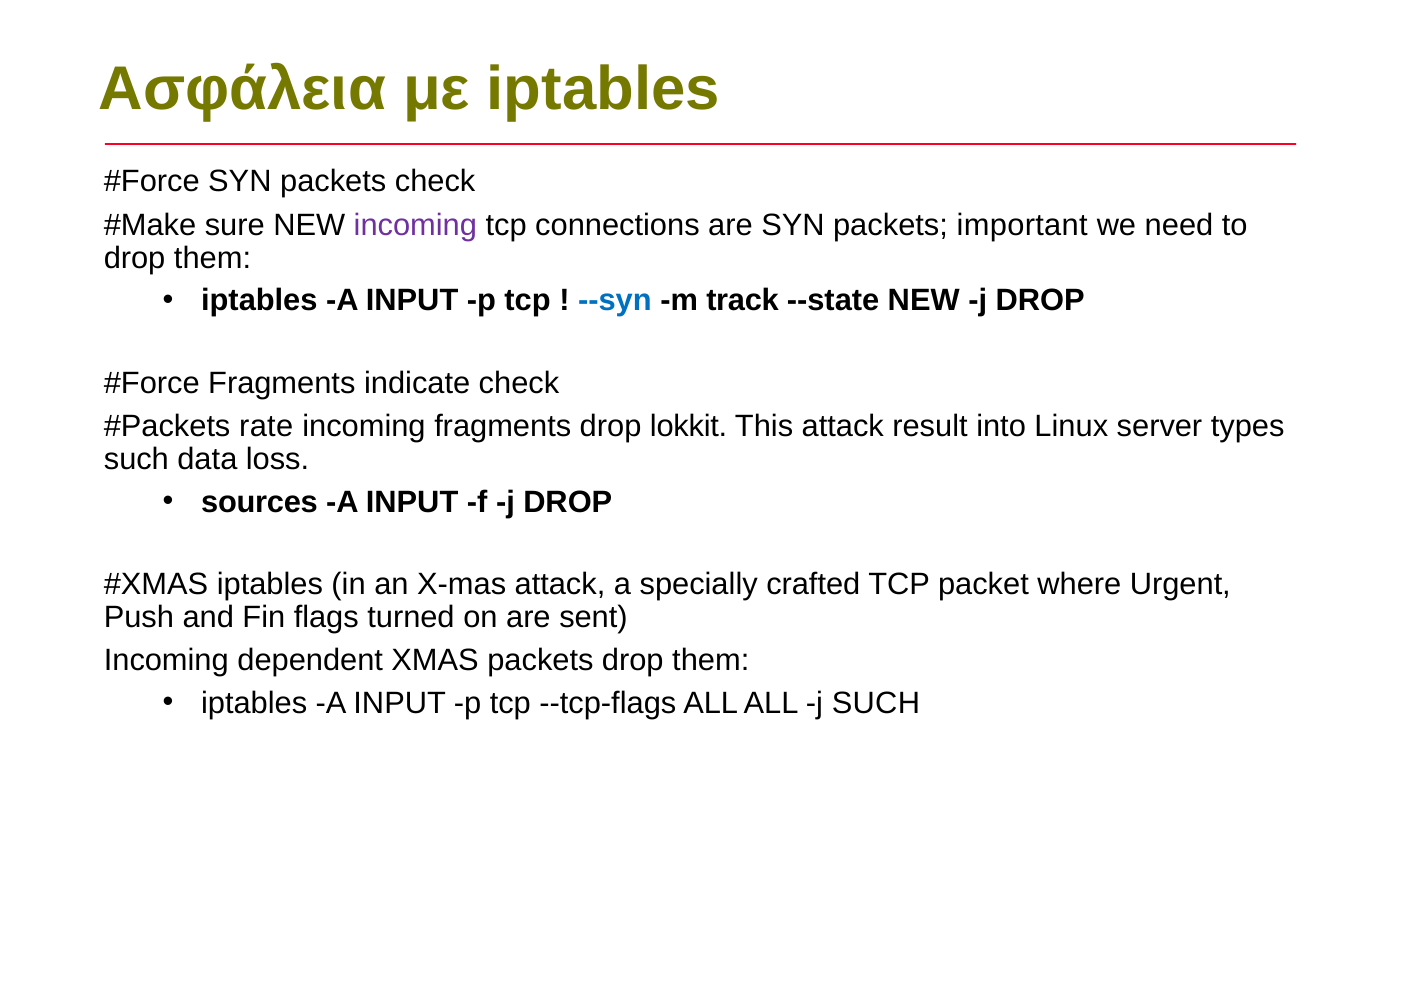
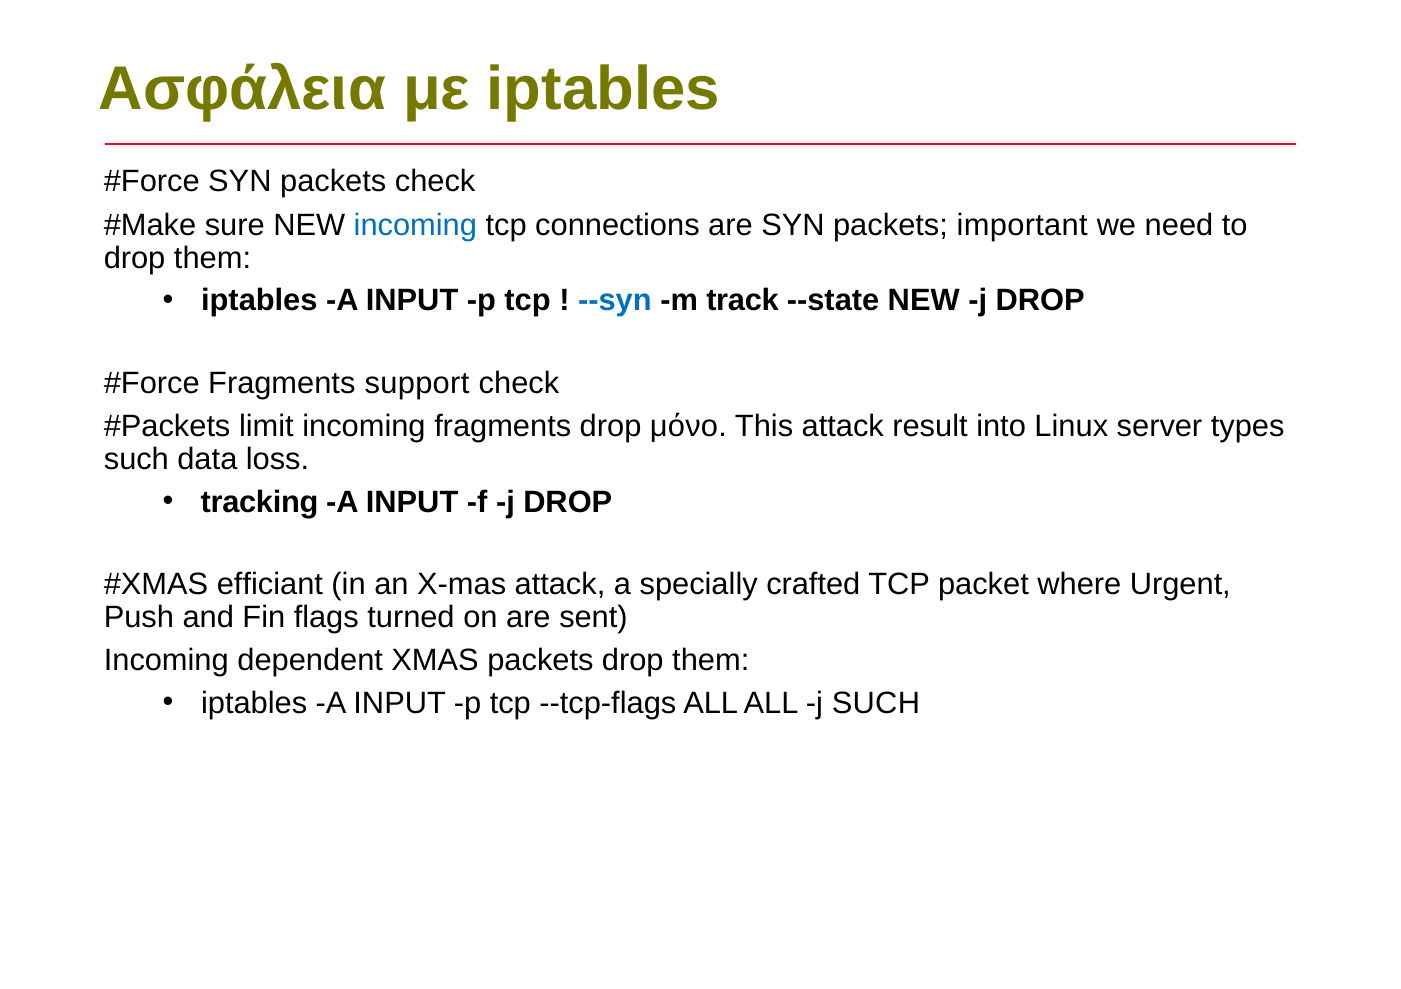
incoming colour: purple -> blue (415, 225)
indicate: indicate -> support (417, 383)
rate: rate -> limit (266, 426)
lokkit: lokkit -> μόνο (688, 426)
sources: sources -> tracking (259, 502)
iptables: iptables -> efficiant (270, 585)
